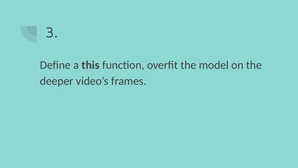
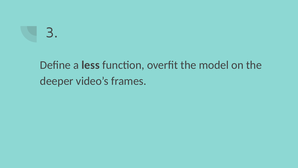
this: this -> less (91, 65)
